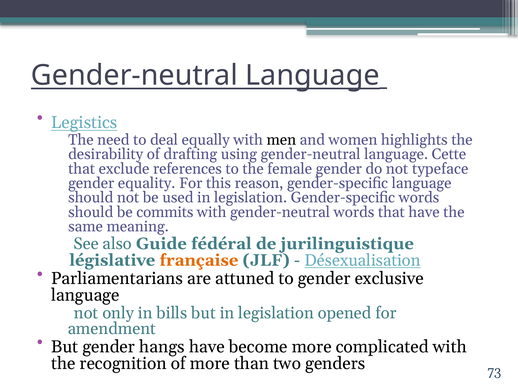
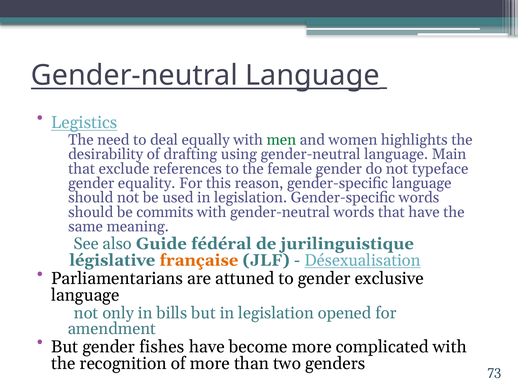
men colour: black -> green (281, 140)
Cette: Cette -> Main (449, 154)
hangs: hangs -> fishes (162, 347)
